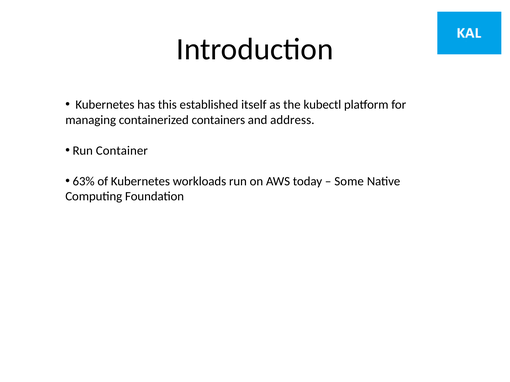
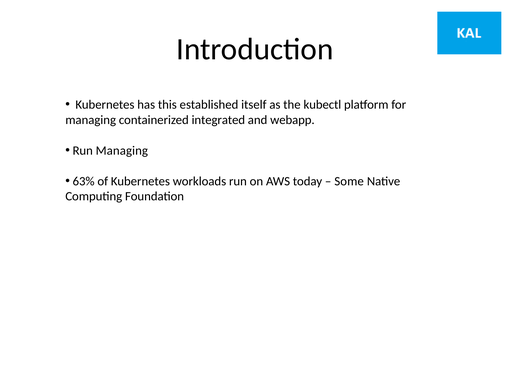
containers: containers -> integrated (218, 120)
address: address -> webapp (292, 120)
Run Container: Container -> Managing (122, 151)
